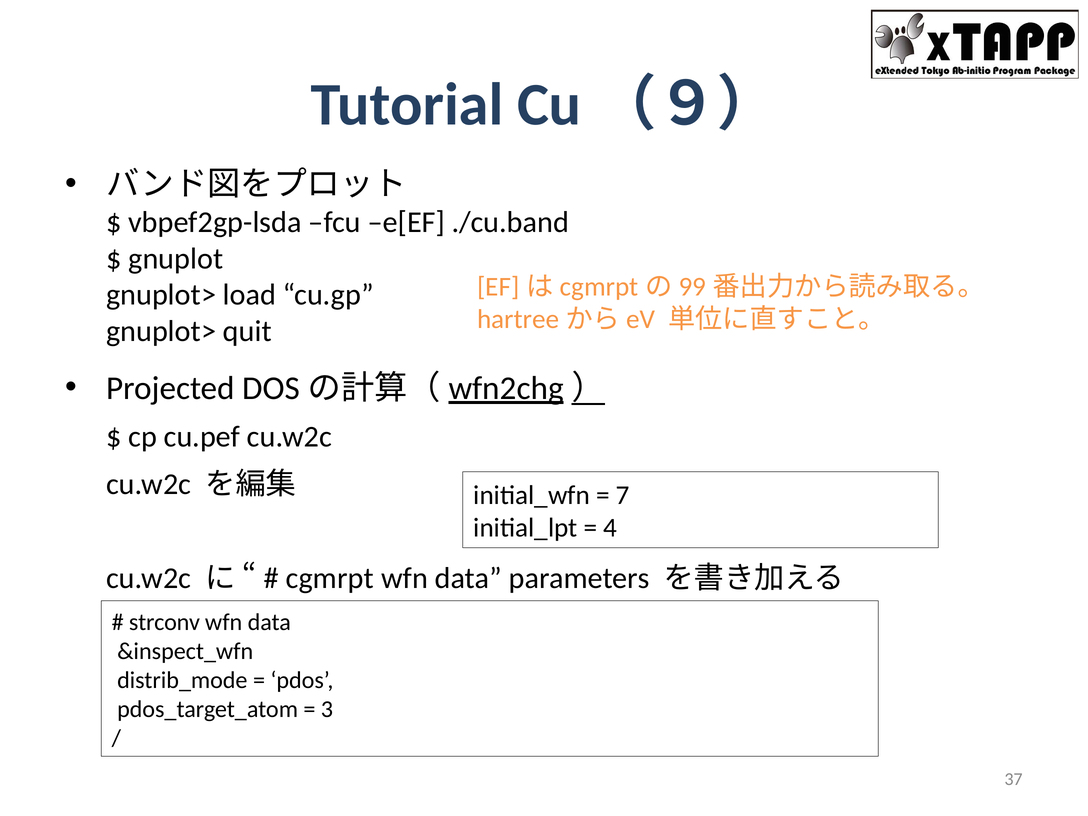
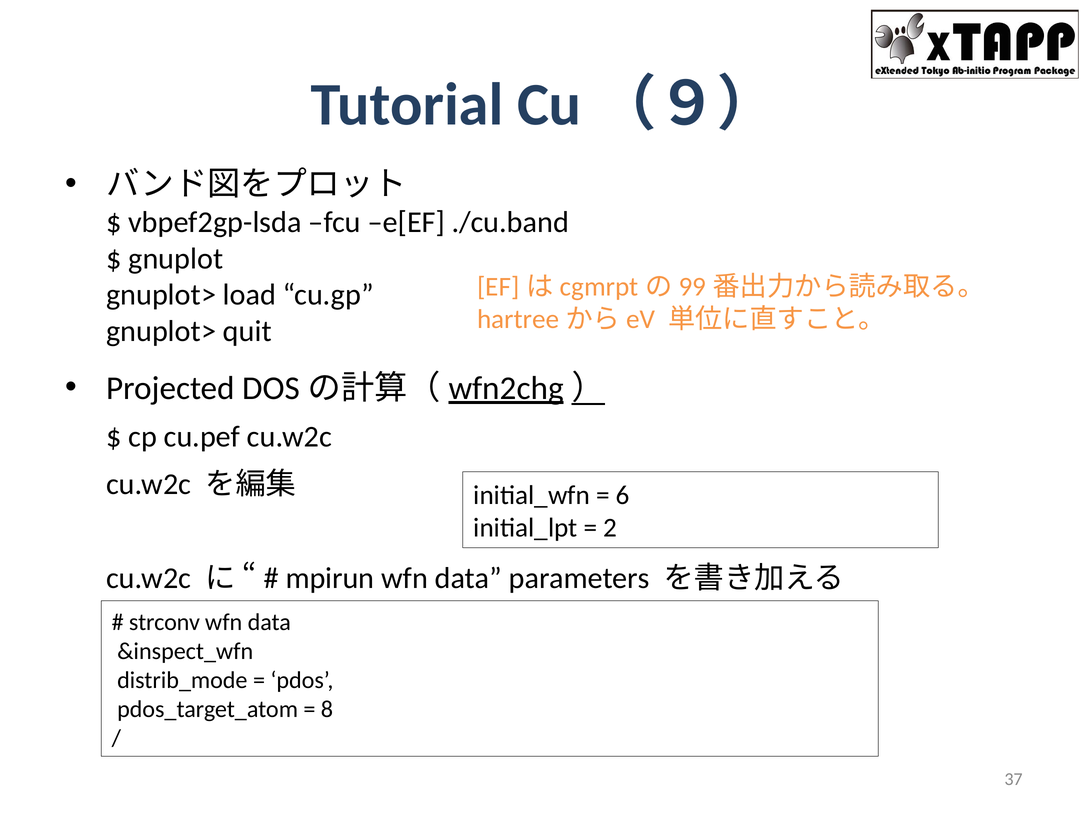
7: 7 -> 6 (623, 495)
4: 4 -> 2 (610, 528)
cgmrpt: cgmrpt -> mpirun (330, 578)
3: 3 -> 8 (327, 709)
